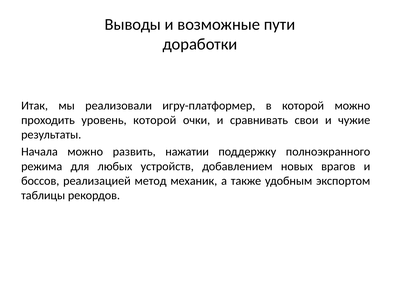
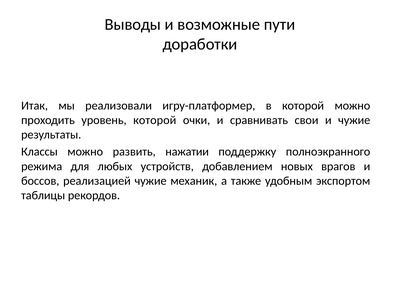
Начала: Начала -> Классы (39, 152)
реализацией метод: метод -> чужие (151, 181)
